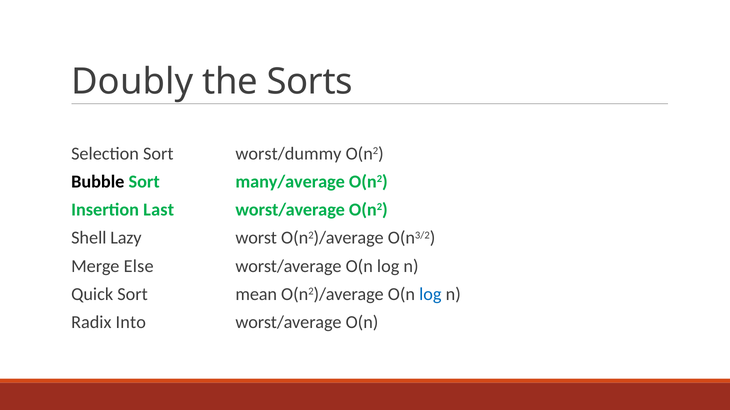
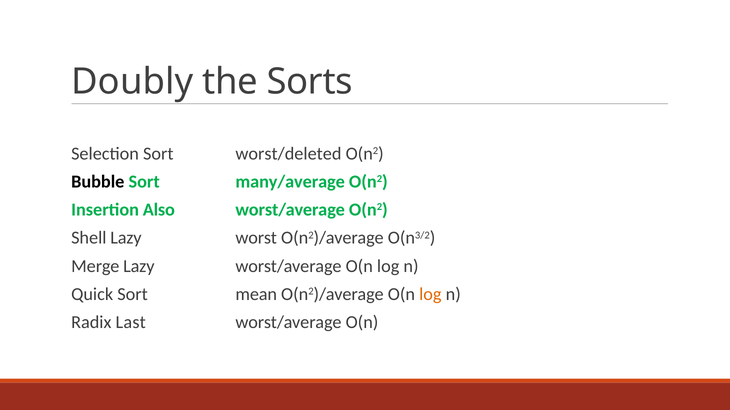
worst/dummy: worst/dummy -> worst/deleted (288, 154)
Last: Last -> Also (159, 210)
Merge Else: Else -> Lazy (139, 266)
log colour: blue -> orange (430, 295)
Into: Into -> Last (131, 323)
